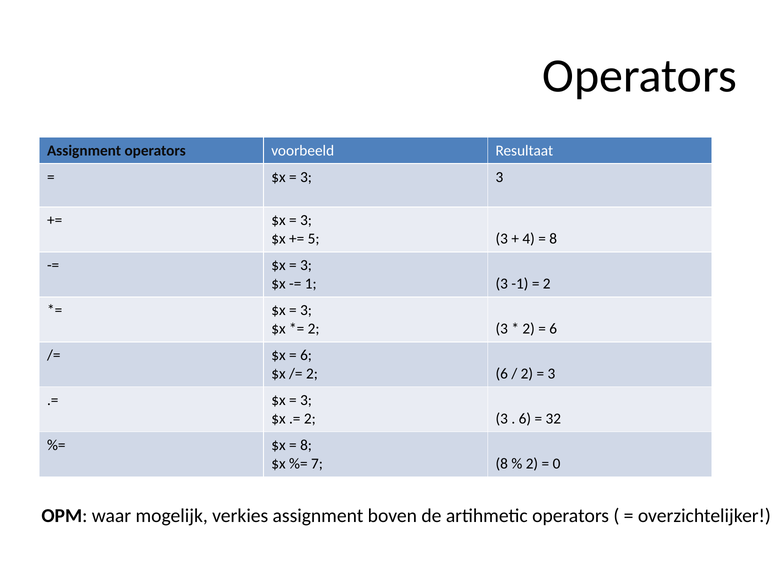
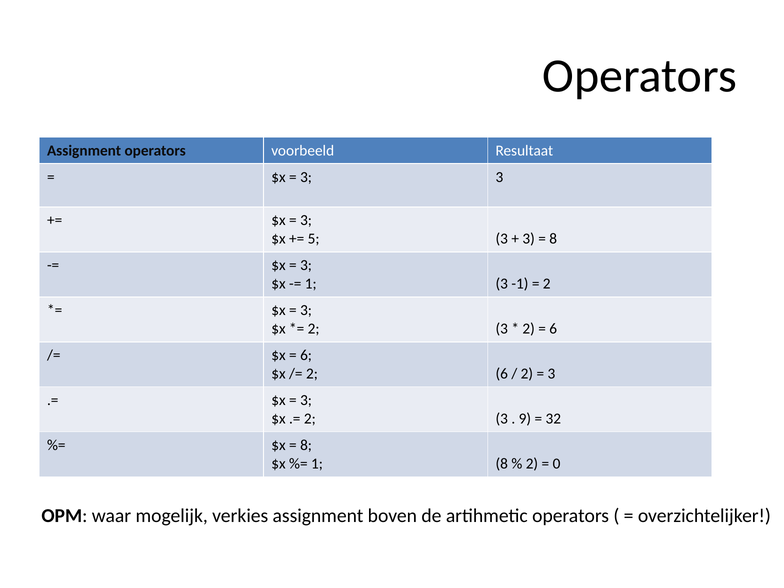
4: 4 -> 3 (529, 239)
6: 6 -> 9 (525, 419)
7: 7 -> 1 (317, 464)
